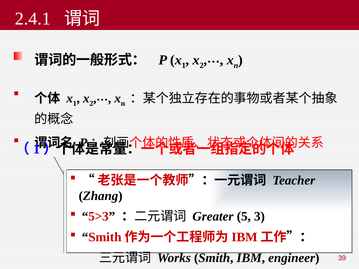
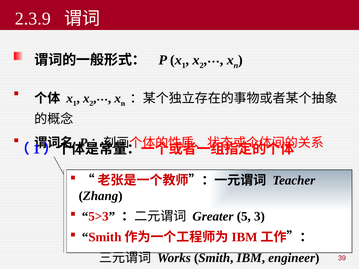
2.4.1: 2.4.1 -> 2.3.9 (33, 19)
